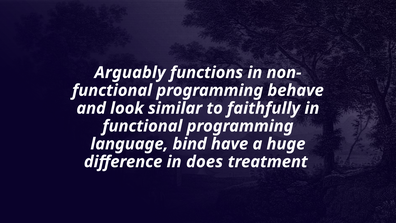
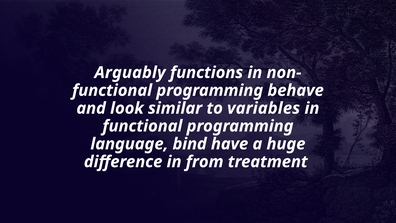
faithfully: faithfully -> variables (264, 108)
does: does -> from (205, 162)
